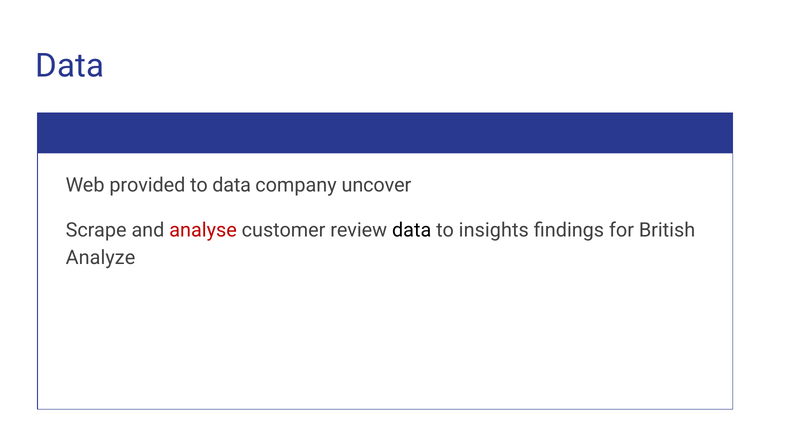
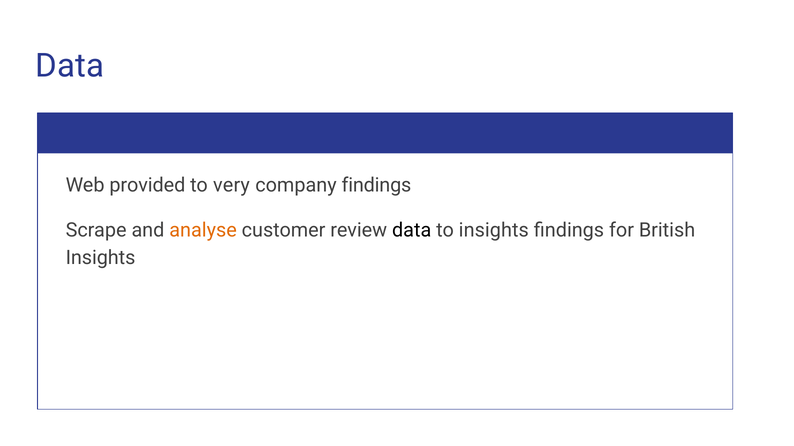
to data: data -> very (231, 185)
company uncover: uncover -> findings (376, 185)
analyse colour: red -> orange (203, 230)
Analyze: Analyze -> Insights (101, 258)
